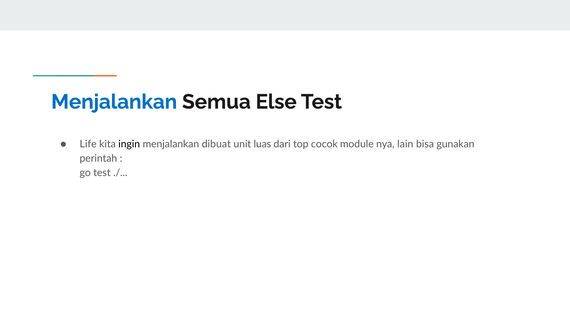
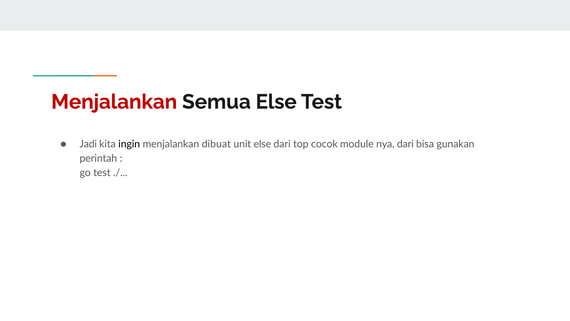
Menjalankan colour: blue -> red (114, 102)
Life: Life -> Jadi (88, 144)
unit luas: luas -> else (262, 144)
nya lain: lain -> dari (405, 144)
